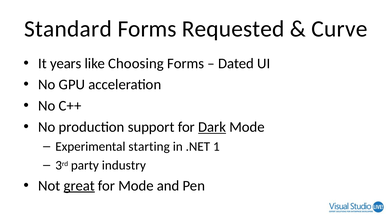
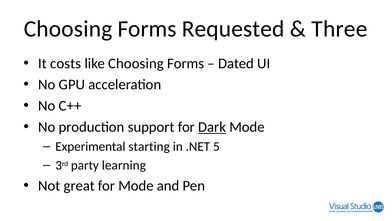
Standard: Standard -> Choosing (68, 29)
Curve: Curve -> Three (339, 29)
years: years -> costs (66, 63)
1: 1 -> 5 (216, 146)
industry: industry -> learning (124, 165)
great underline: present -> none (79, 185)
